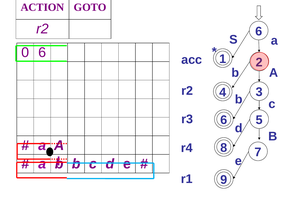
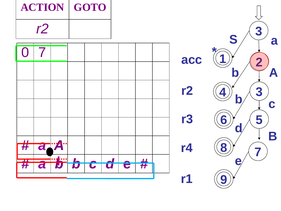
r2 6: 6 -> 3 (259, 31)
0 6: 6 -> 7 (42, 52)
